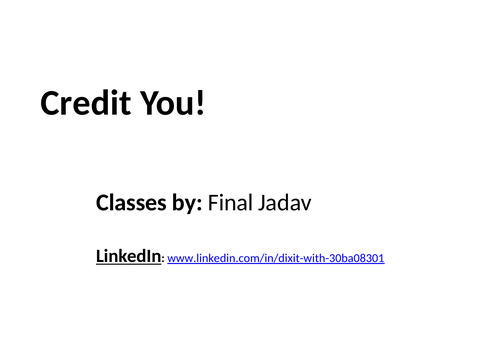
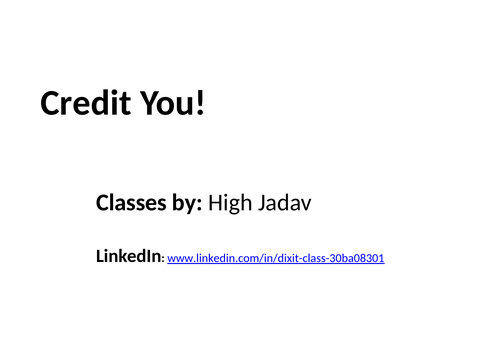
Final: Final -> High (230, 202)
LinkedIn underline: present -> none (129, 256)
www.linkedin.com/in/dixit-with-30ba08301: www.linkedin.com/in/dixit-with-30ba08301 -> www.linkedin.com/in/dixit-class-30ba08301 (276, 258)
